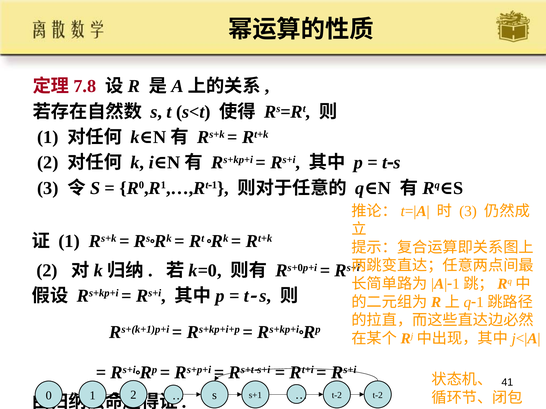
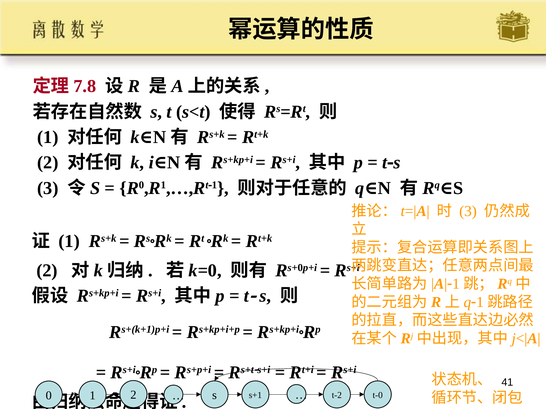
t-2 t-2: t-2 -> t-0 (378, 396)
